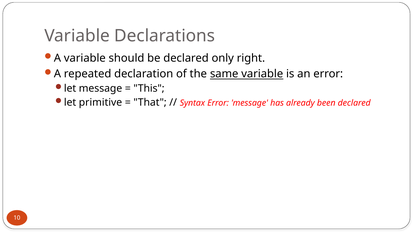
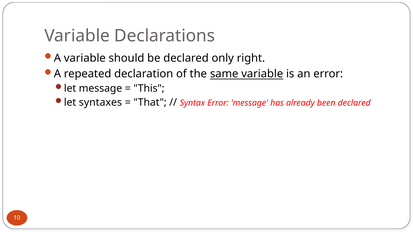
primitive: primitive -> syntaxes (100, 102)
